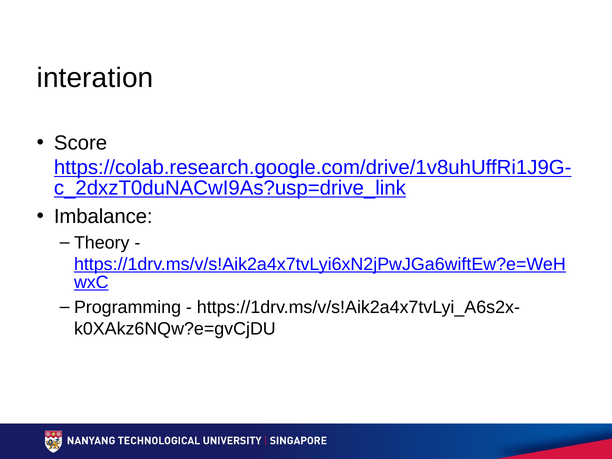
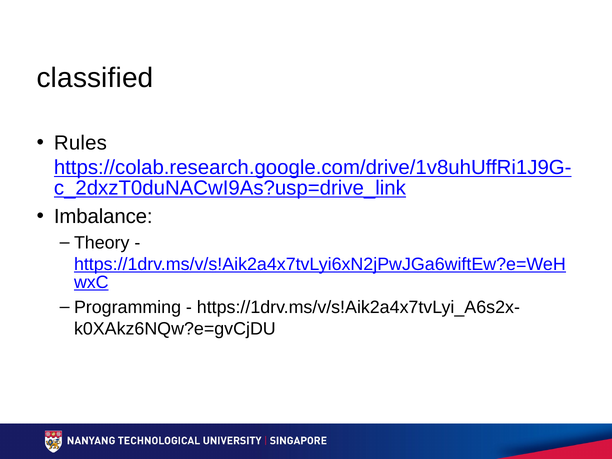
interation: interation -> classified (95, 78)
Score: Score -> Rules (80, 143)
